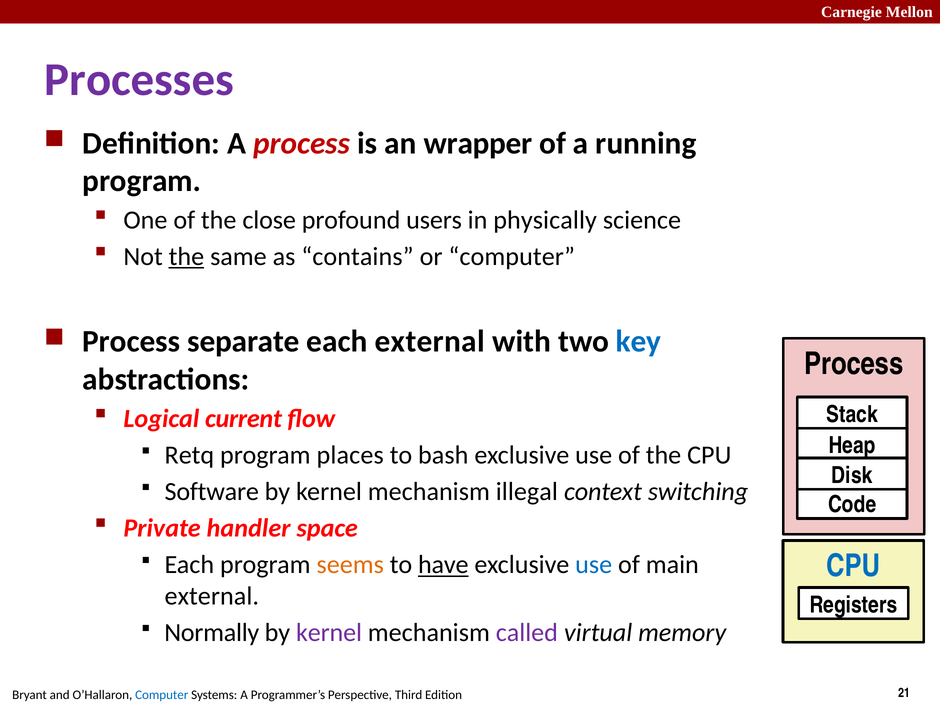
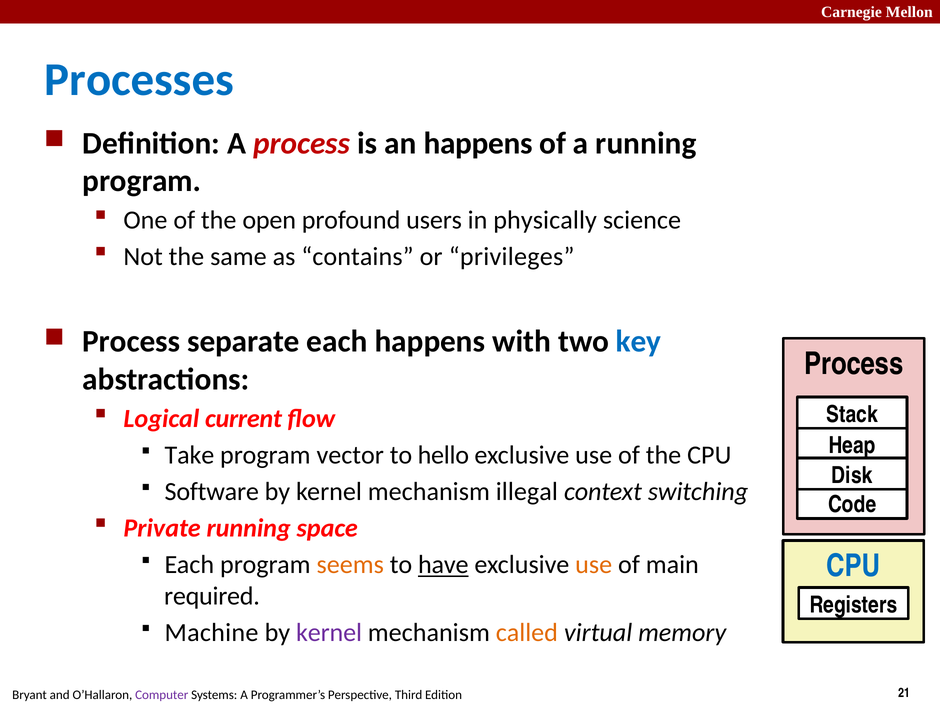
Processes colour: purple -> blue (139, 80)
an wrapper: wrapper -> happens (478, 143)
close: close -> open (269, 220)
the underline: present -> none (186, 257)
or computer: computer -> privileges (512, 257)
each external: external -> happens (430, 342)
Retq: Retq -> Take (189, 455)
places: places -> vector (350, 455)
bash: bash -> hello (443, 455)
Private handler: handler -> running (249, 528)
use colour: blue -> orange (594, 565)
external: external -> required (212, 596)
Normally: Normally -> Machine (212, 633)
called colour: purple -> orange (527, 633)
Computer colour: blue -> purple (162, 695)
